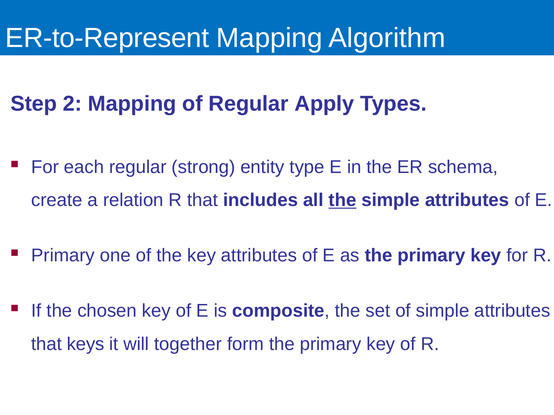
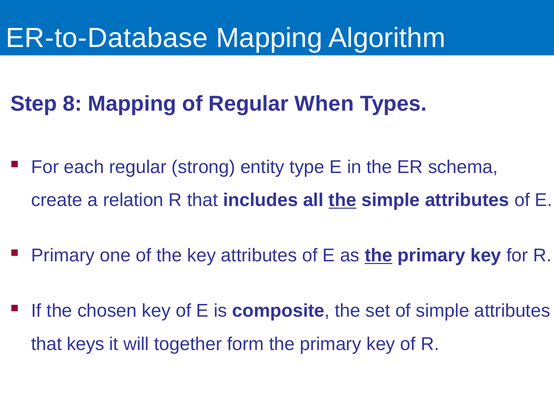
ER-to-Represent: ER-to-Represent -> ER-to-Database (107, 38)
2: 2 -> 8 (72, 104)
Apply: Apply -> When (324, 104)
the underline: none -> present (379, 256)
